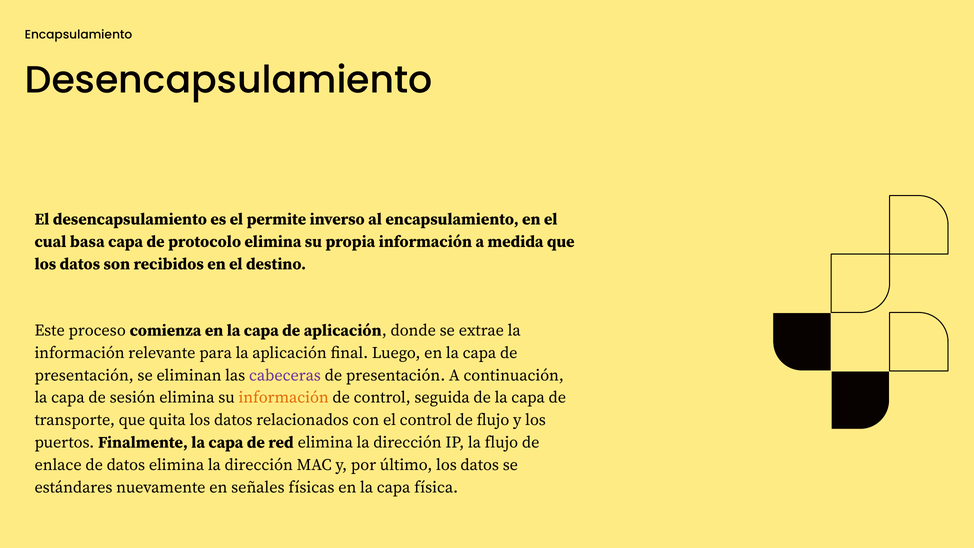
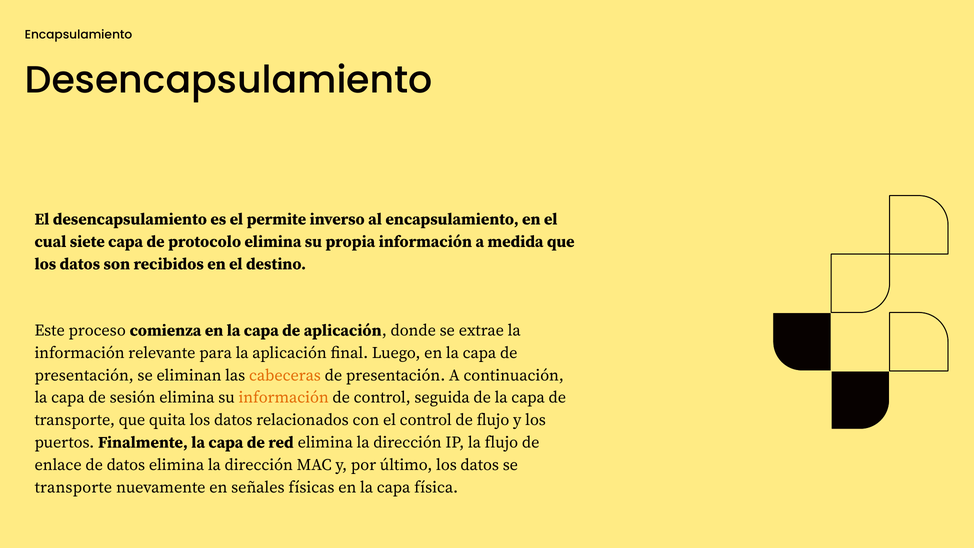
basa: basa -> siete (87, 241)
cabeceras colour: purple -> orange (285, 375)
estándares: estándares -> transporte (73, 487)
